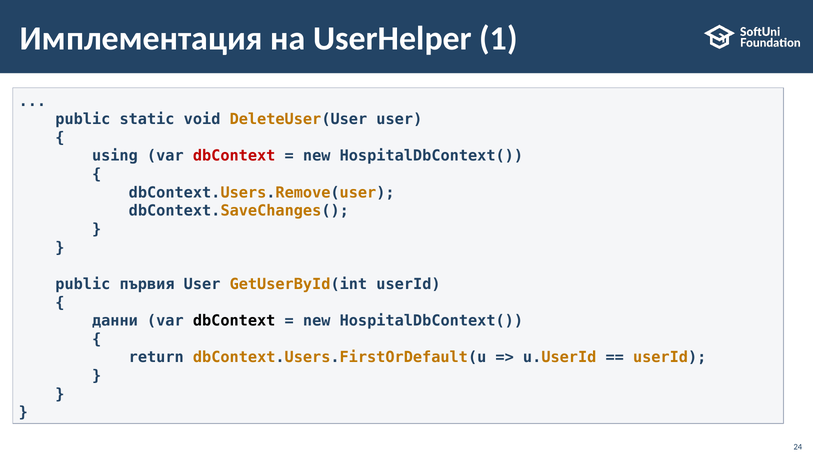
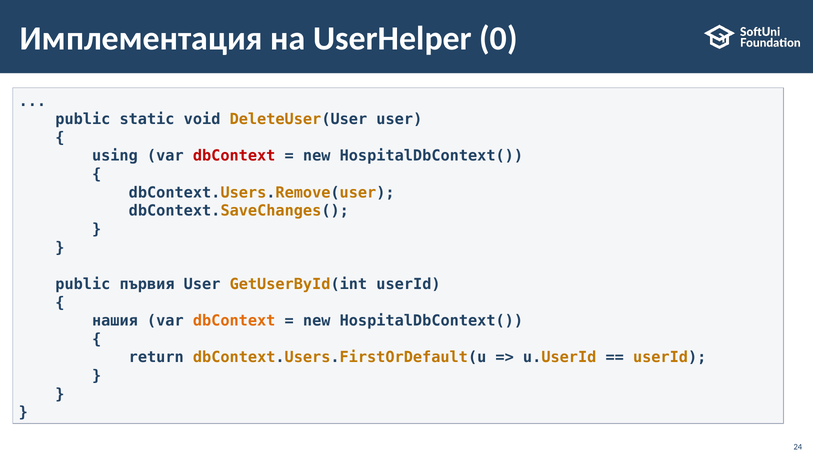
1: 1 -> 0 (498, 39)
данни: данни -> нашия (115, 320)
dbContext colour: black -> orange (234, 320)
